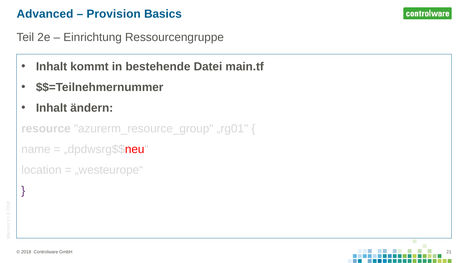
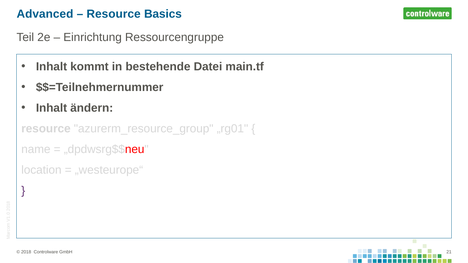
Provision: Provision -> Resource (114, 14)
